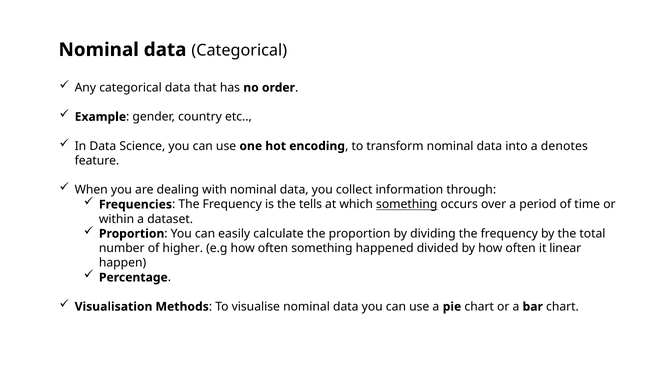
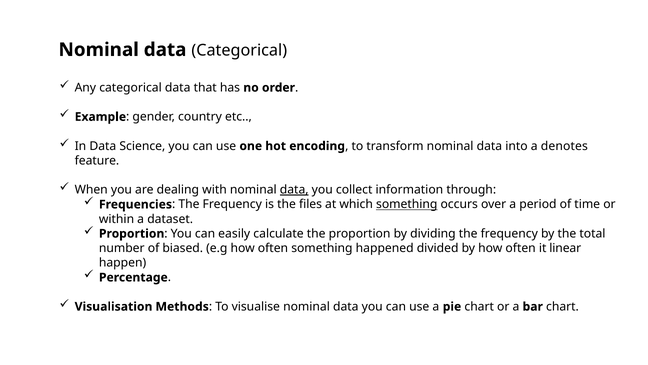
data underline: none -> present (294, 190)
tells: tells -> files (311, 204)
higher: higher -> biased (183, 248)
